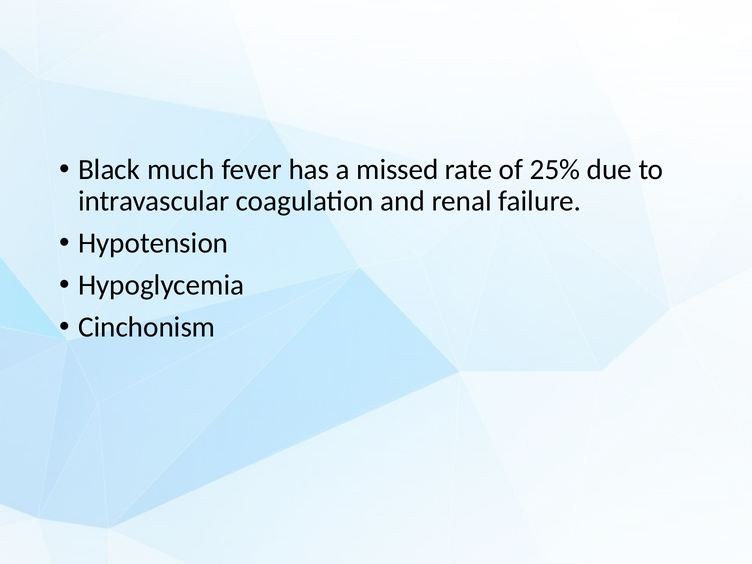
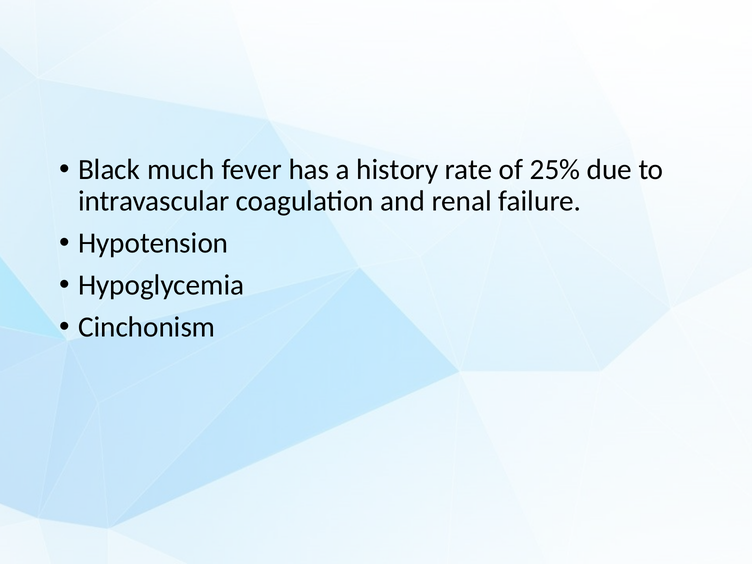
missed: missed -> history (397, 170)
